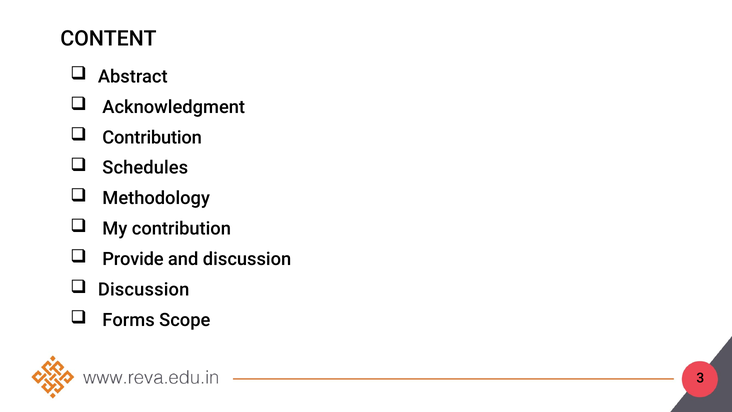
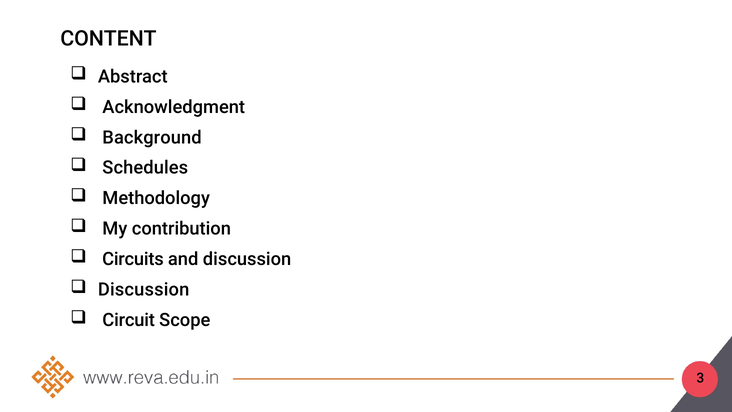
Contribution: Contribution -> Background (152, 137)
Provide: Provide -> Circuits (133, 259)
Forms: Forms -> Circuit (129, 320)
